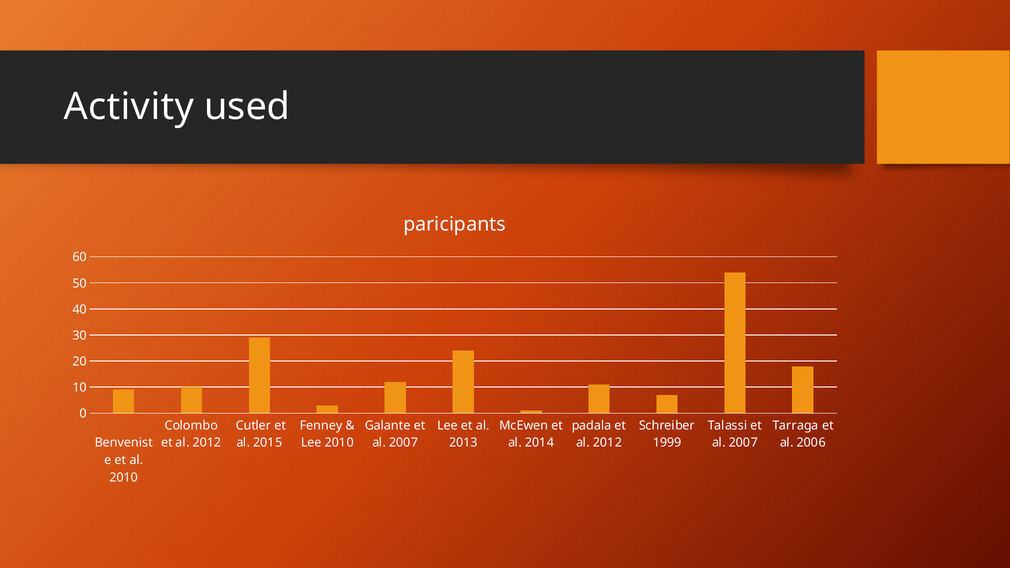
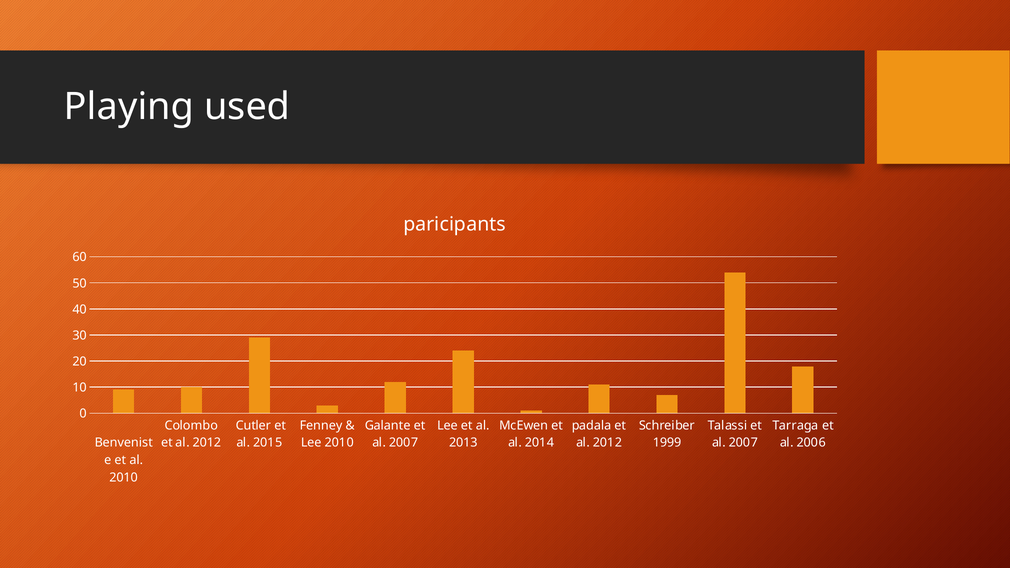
Activity: Activity -> Playing (129, 107)
